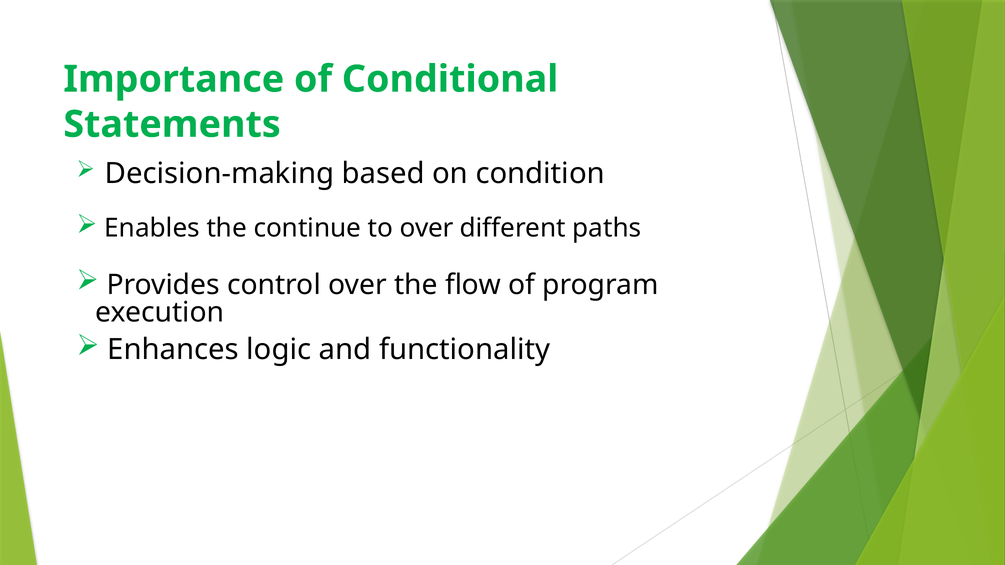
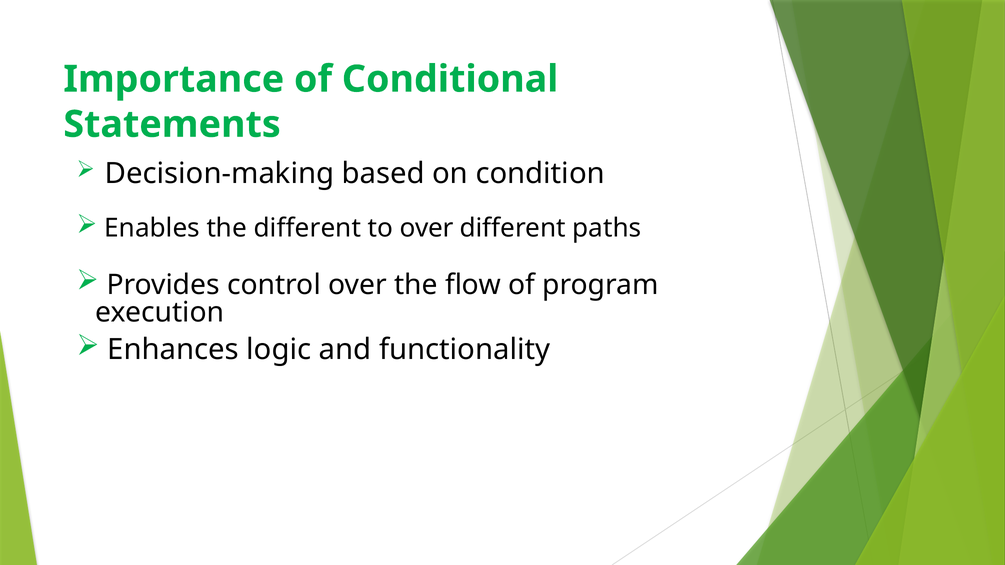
the continue: continue -> different (307, 228)
